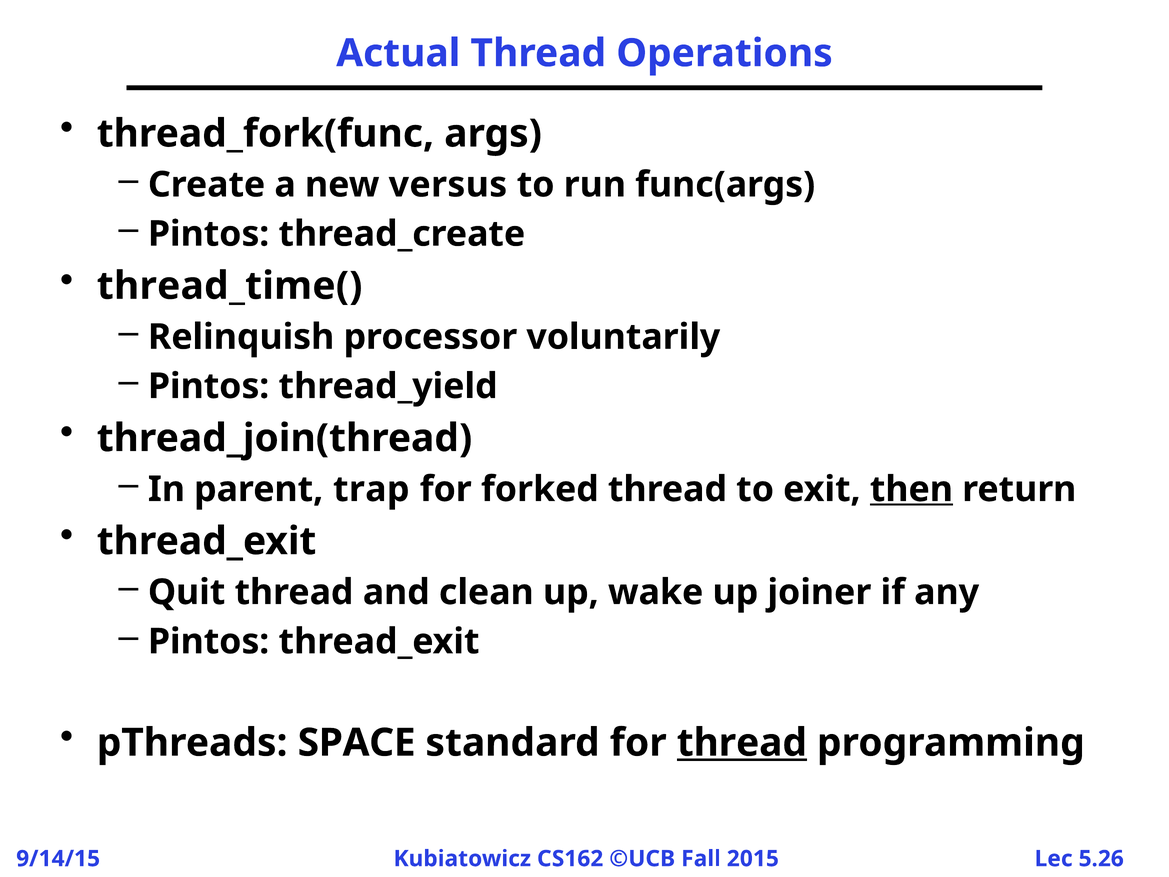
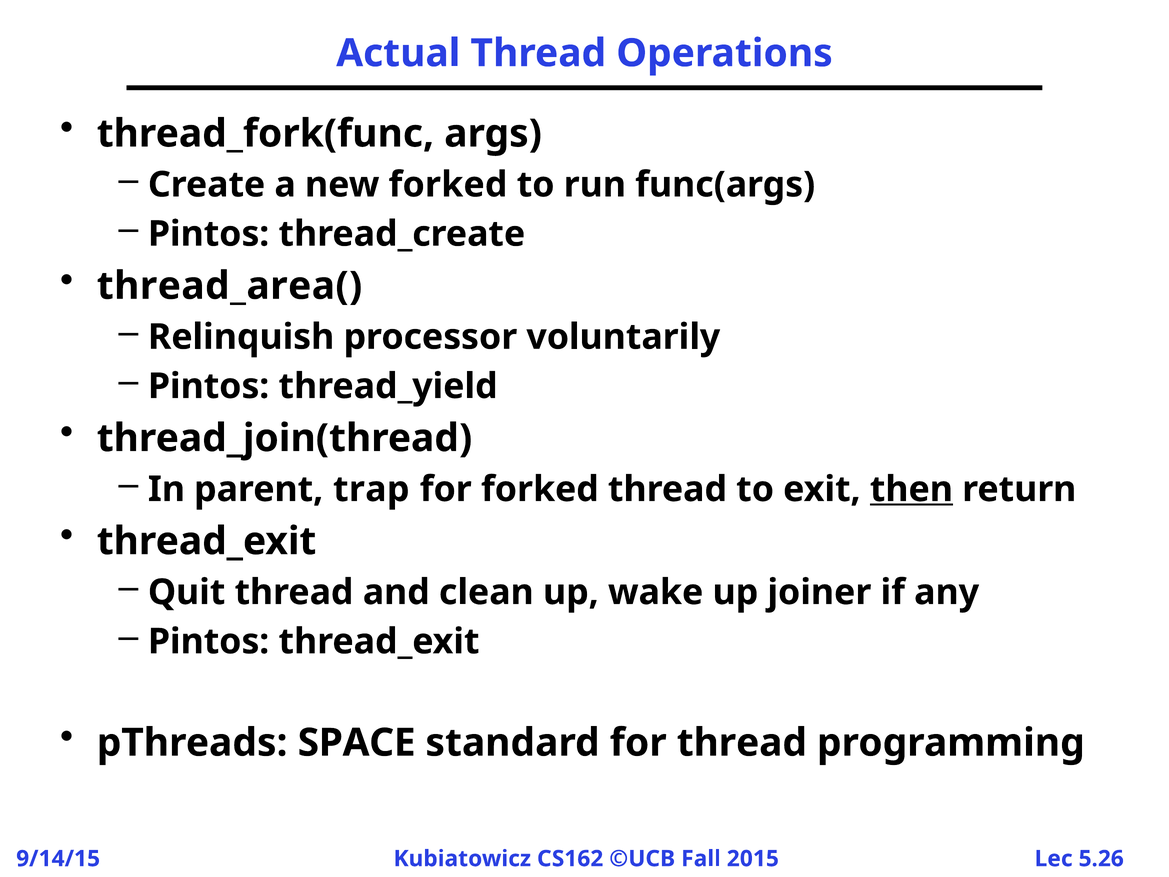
new versus: versus -> forked (448, 185)
thread_time(: thread_time( -> thread_area( (230, 286)
thread underline: present -> none (742, 743)
